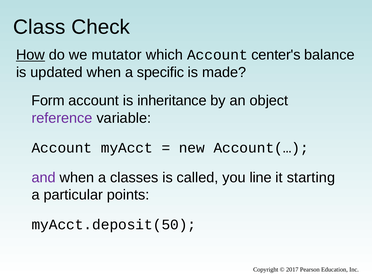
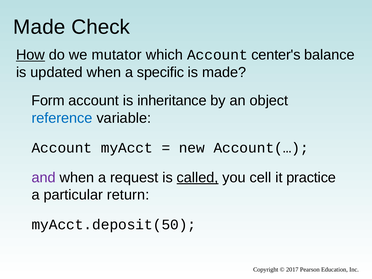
Class: Class -> Made (39, 27)
reference colour: purple -> blue (62, 118)
classes: classes -> request (134, 178)
called underline: none -> present (198, 178)
line: line -> cell (261, 178)
starting: starting -> practice (311, 178)
points: points -> return (128, 195)
